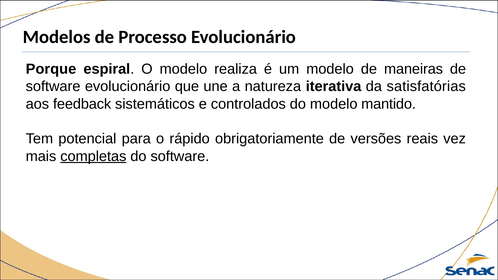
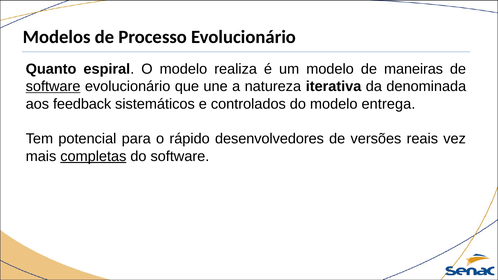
Porque: Porque -> Quanto (51, 69)
software underline: none -> present (53, 87)
satisfatórias: satisfatórias -> denominada (426, 87)
mantido: mantido -> entrega (388, 104)
obrigatoriamente: obrigatoriamente -> desenvolvedores (269, 139)
